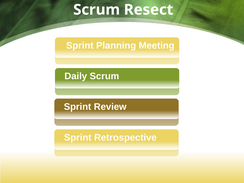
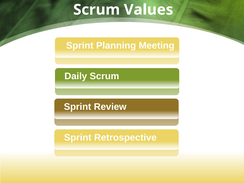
Resect: Resect -> Values (149, 10)
